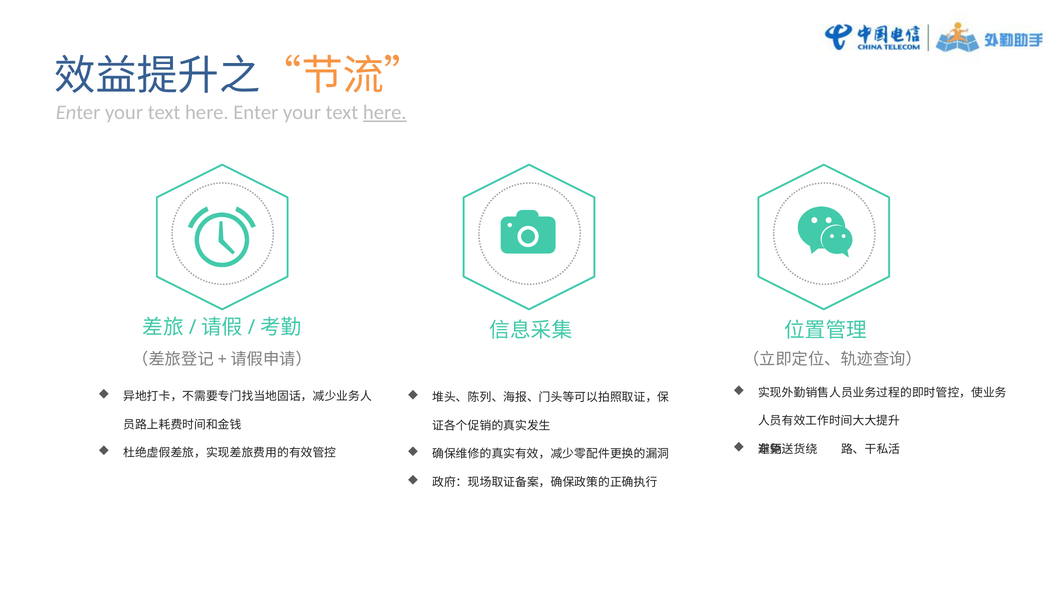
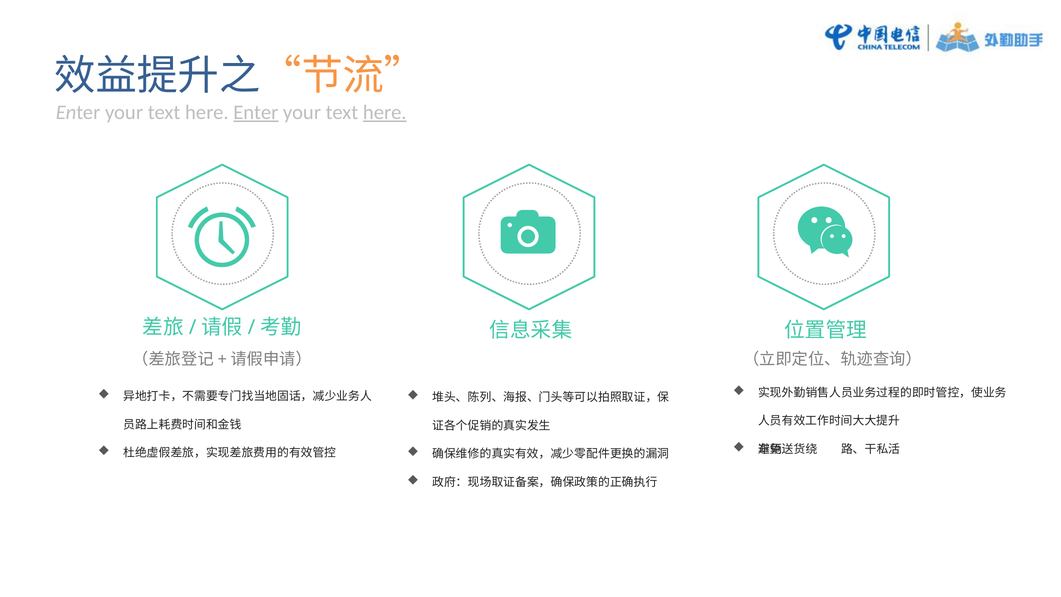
Enter underline: none -> present (256, 112)
